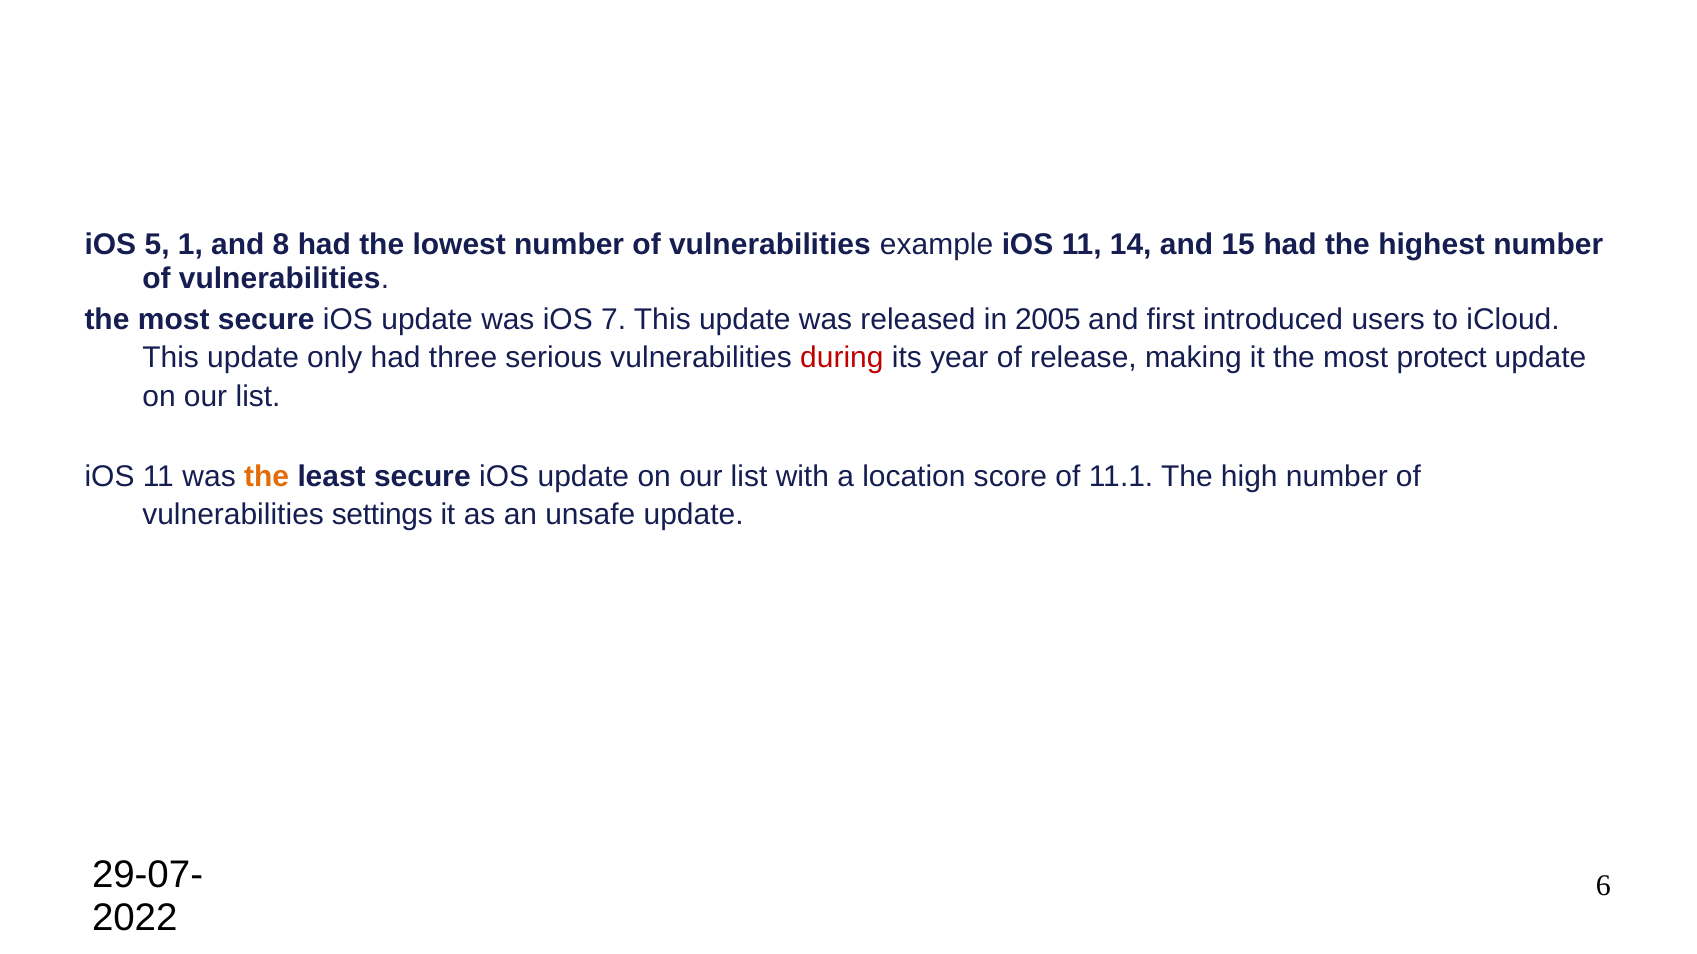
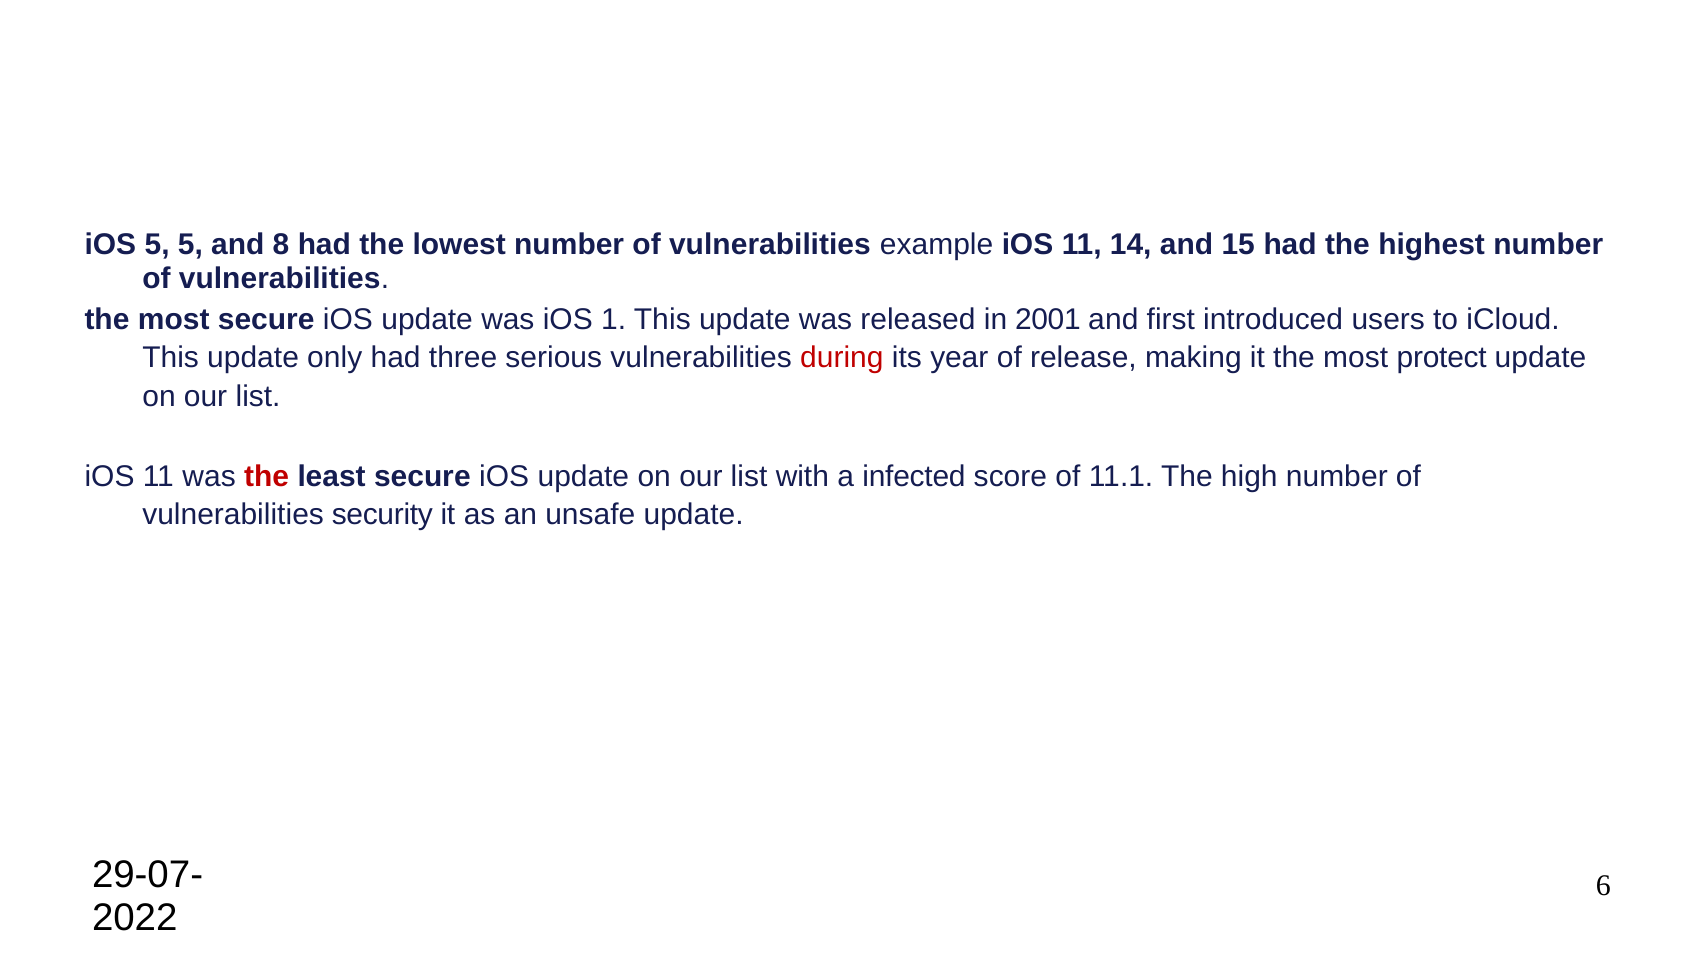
5 1: 1 -> 5 (190, 245)
7: 7 -> 1 (614, 320)
2005: 2005 -> 2001 (1048, 320)
the colour: orange -> red (267, 477)
location: location -> infected (914, 477)
settings: settings -> security (382, 515)
